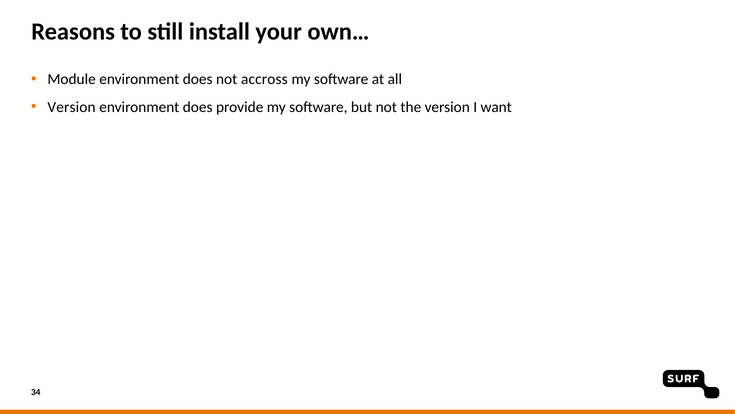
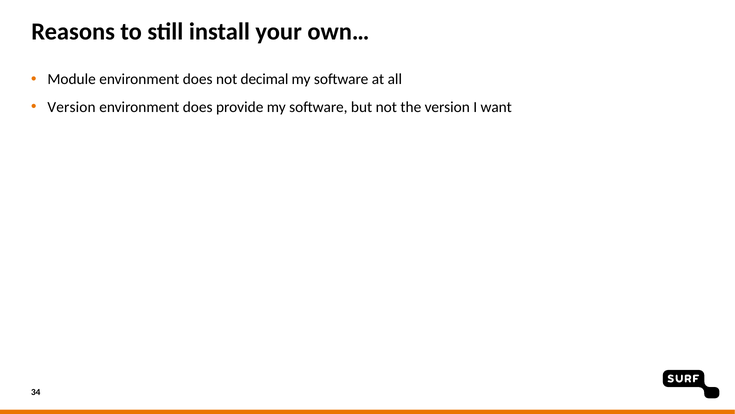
accross: accross -> decimal (265, 79)
